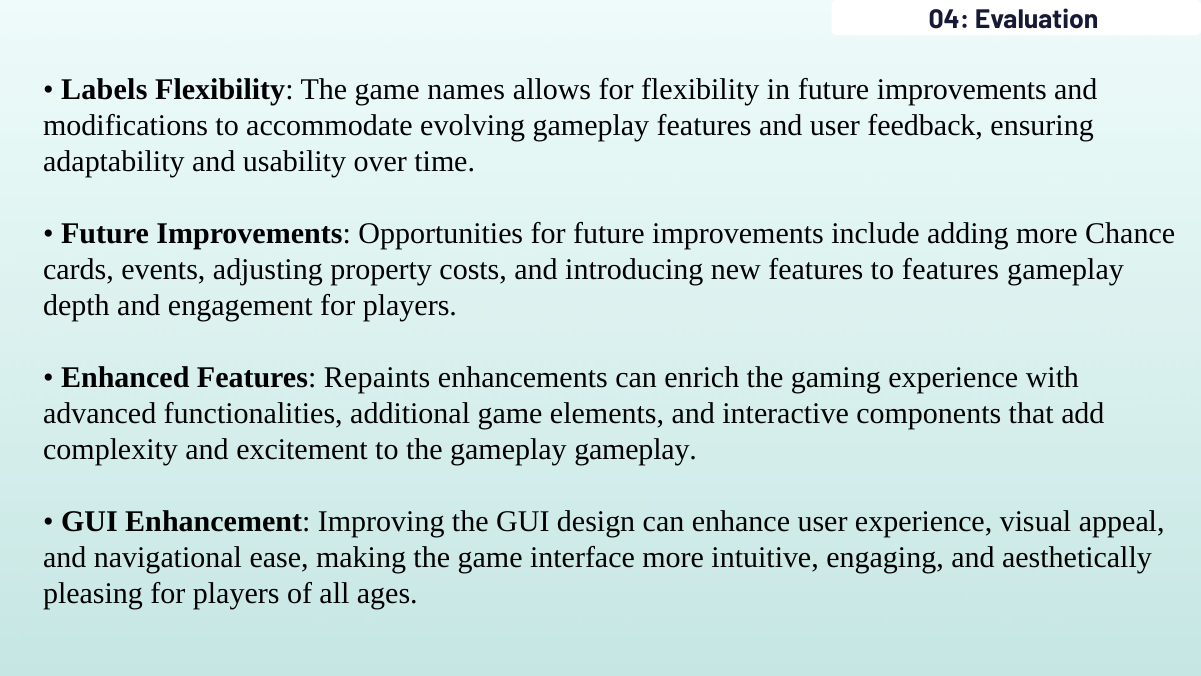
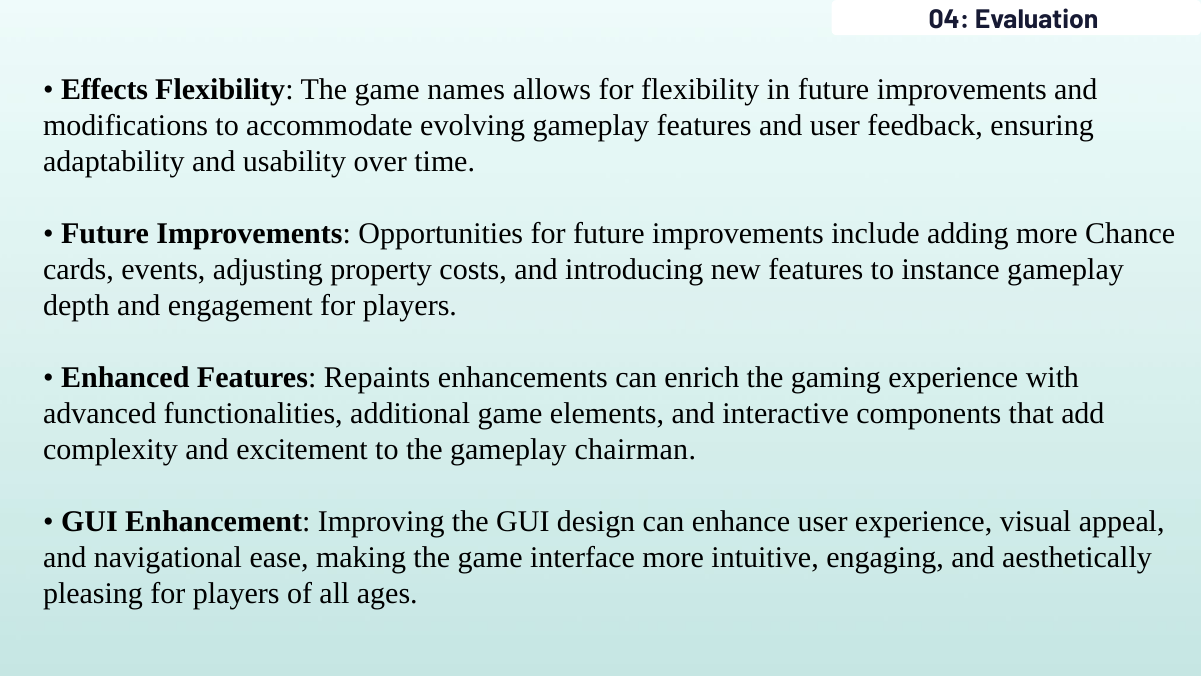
Labels: Labels -> Effects (105, 89)
to features: features -> instance (951, 269)
gameplay gameplay: gameplay -> chairman (635, 450)
